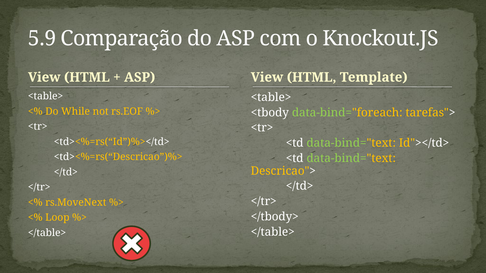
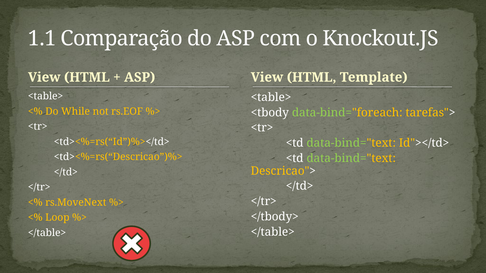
5.9: 5.9 -> 1.1 (42, 39)
